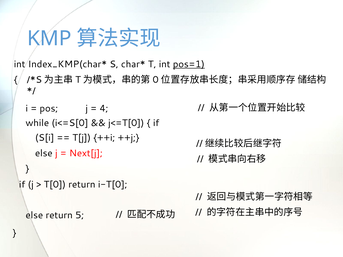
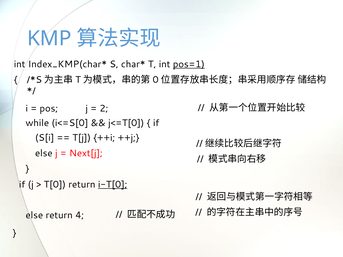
4: 4 -> 2 (104, 108)
i-T[0 underline: none -> present (113, 185)
5: 5 -> 4 (80, 215)
